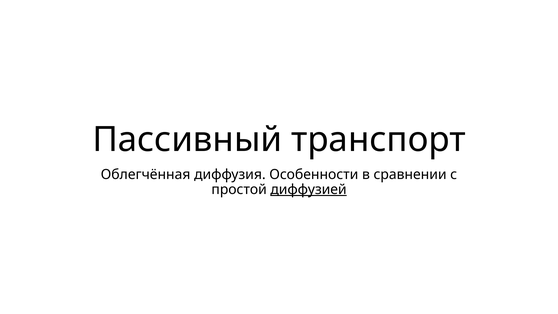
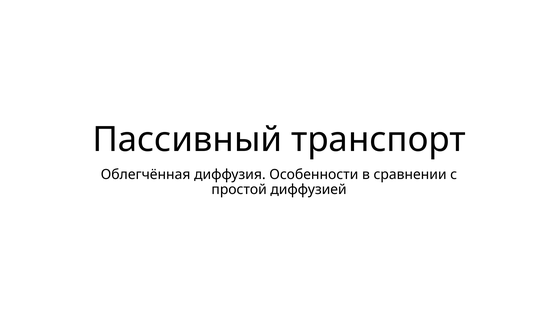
диффузией underline: present -> none (309, 189)
